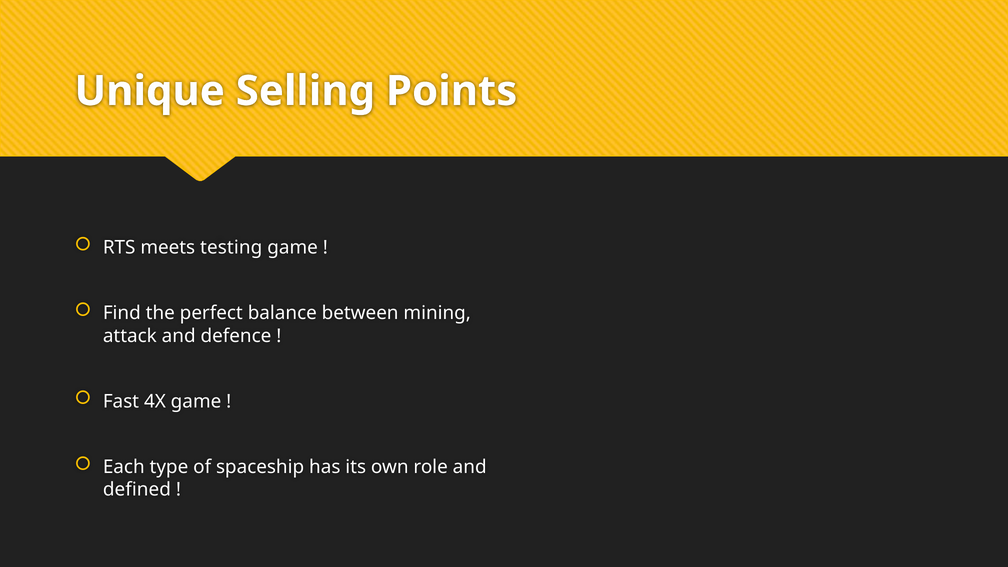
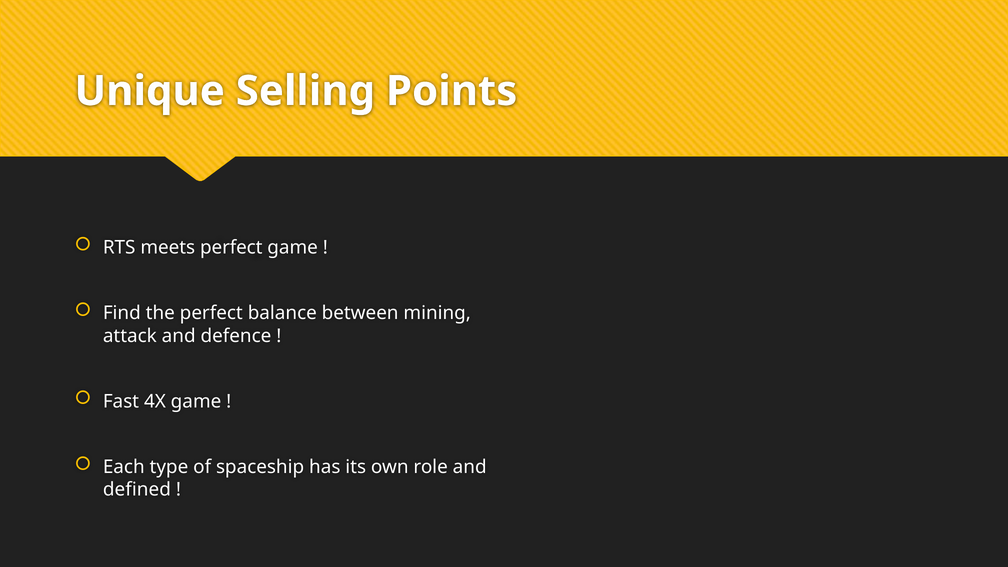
meets testing: testing -> perfect (231, 248)
